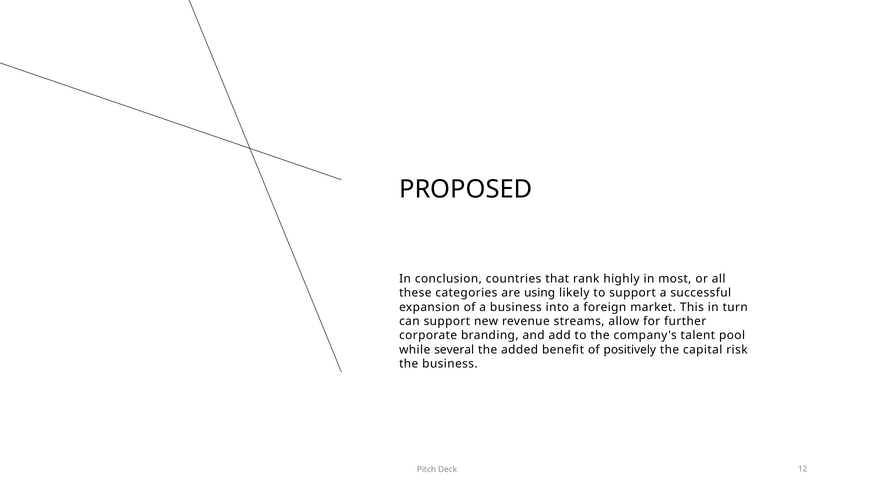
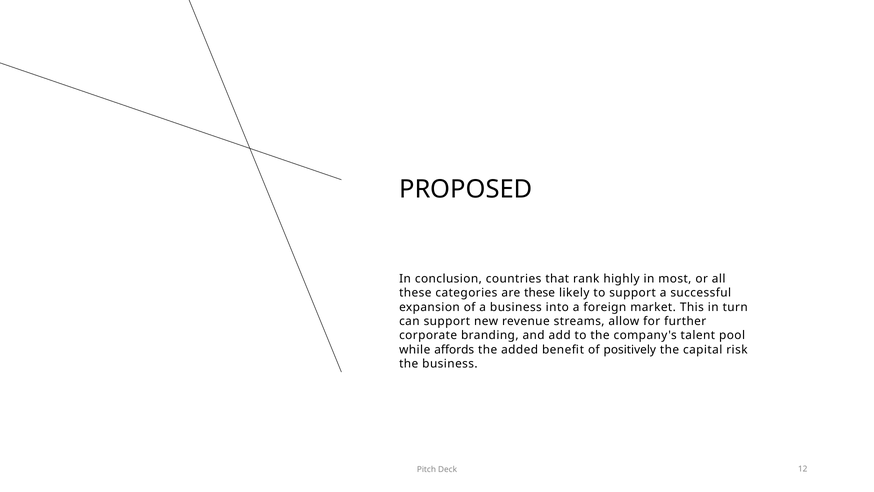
are using: using -> these (540, 293)
several: several -> affords (454, 350)
